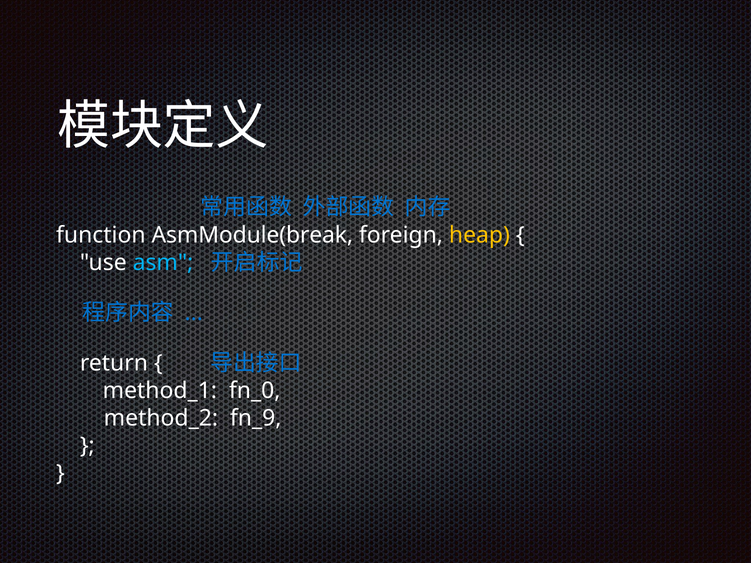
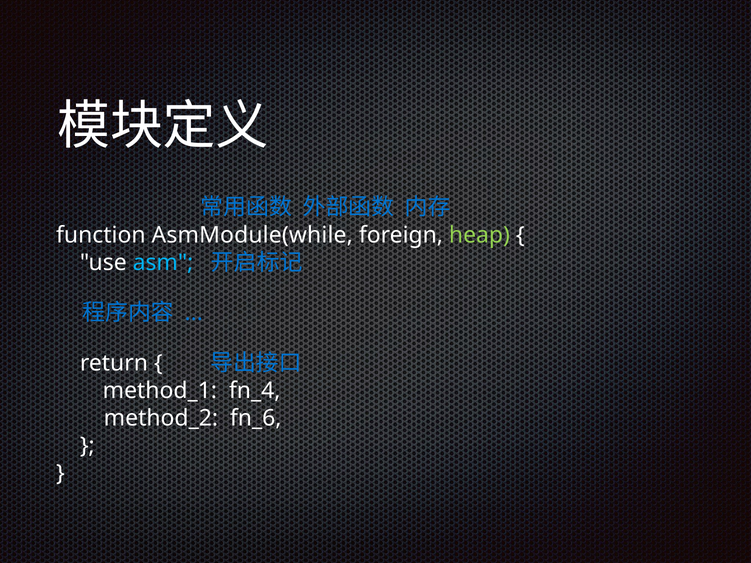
AsmModule(break: AsmModule(break -> AsmModule(while (252, 235)
heap colour: yellow -> light green (479, 235)
fn_0: fn_0 -> fn_4 (255, 391)
fn_9: fn_9 -> fn_6 (256, 418)
